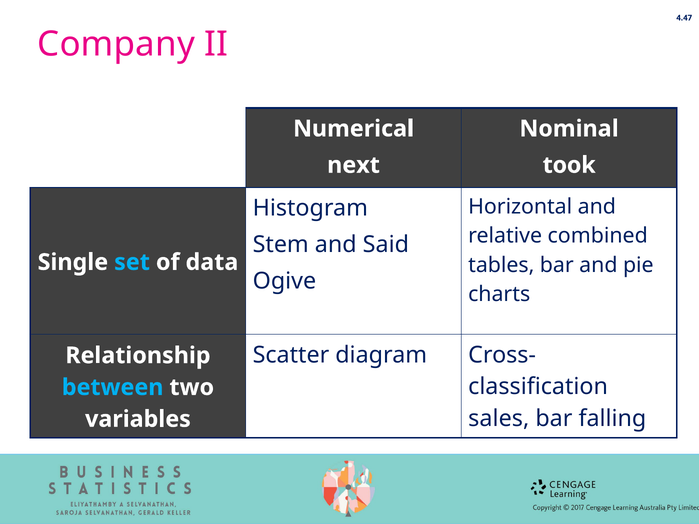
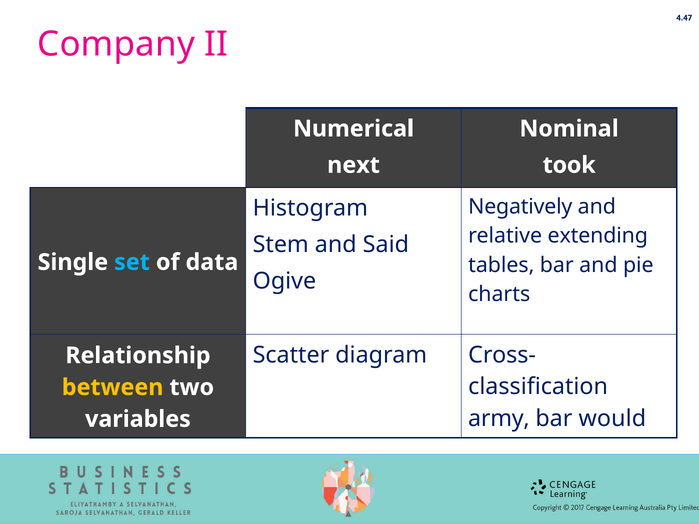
Horizontal: Horizontal -> Negatively (520, 207)
combined: combined -> extending (598, 236)
between colour: light blue -> yellow (113, 388)
sales: sales -> army (499, 419)
falling: falling -> would (612, 419)
